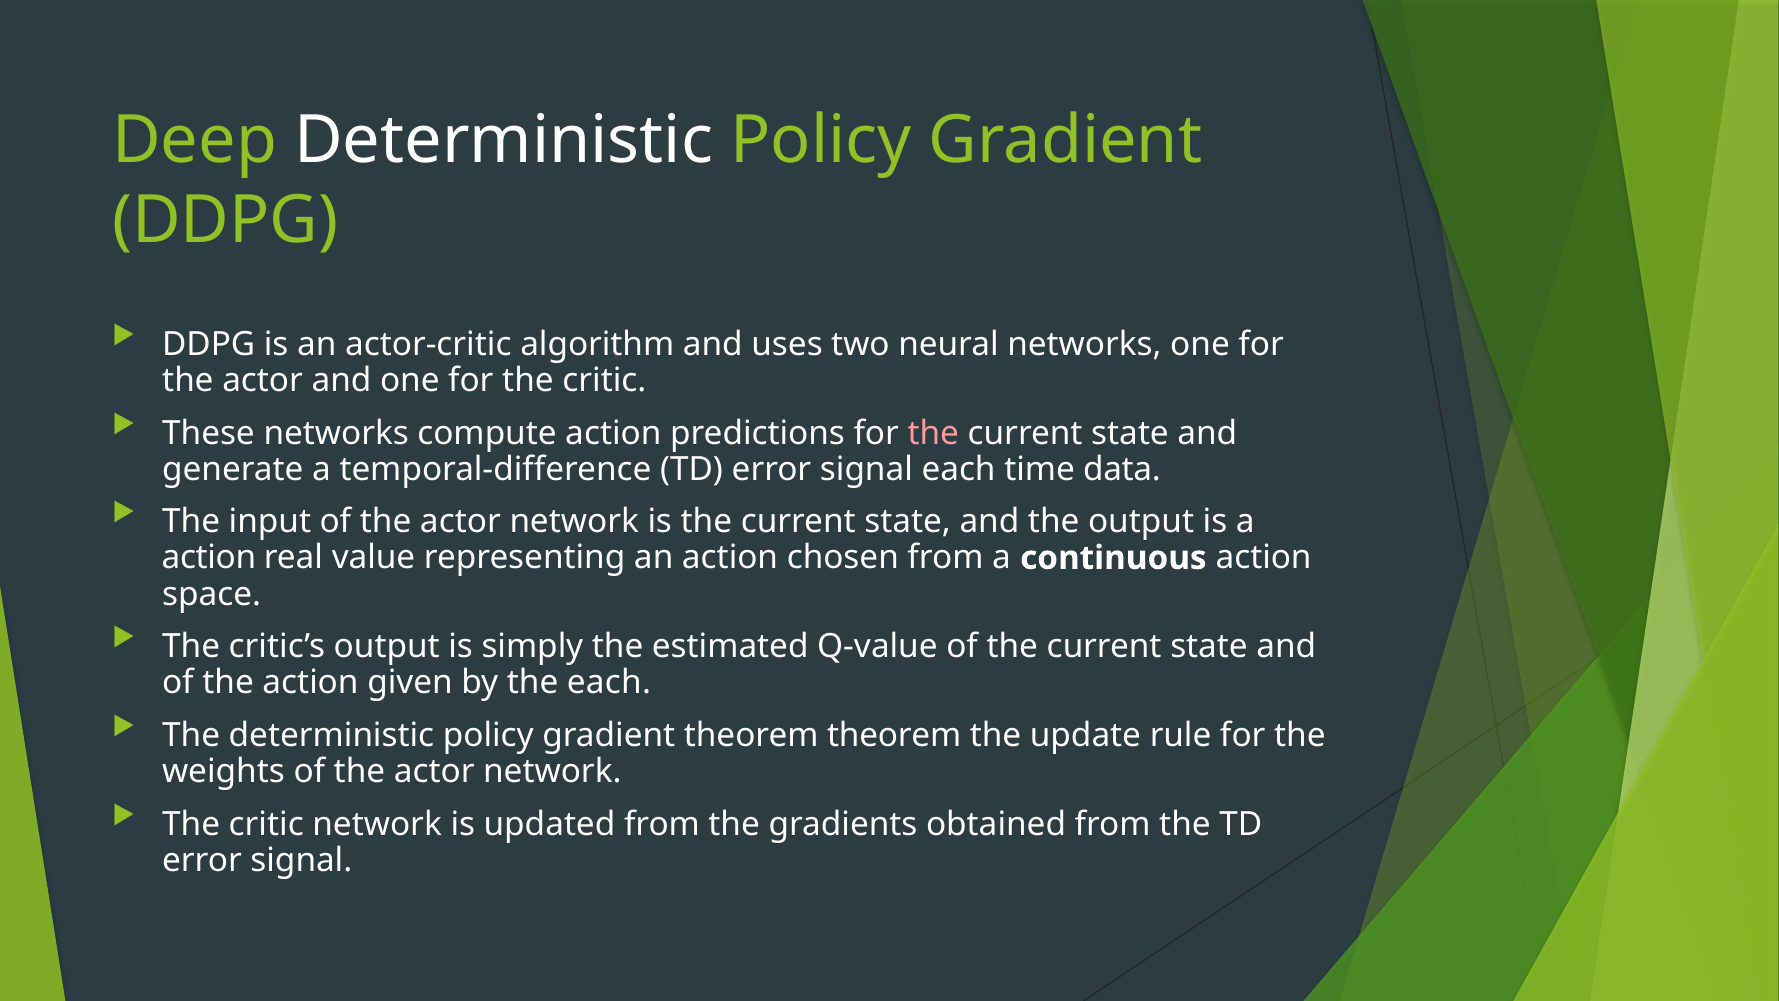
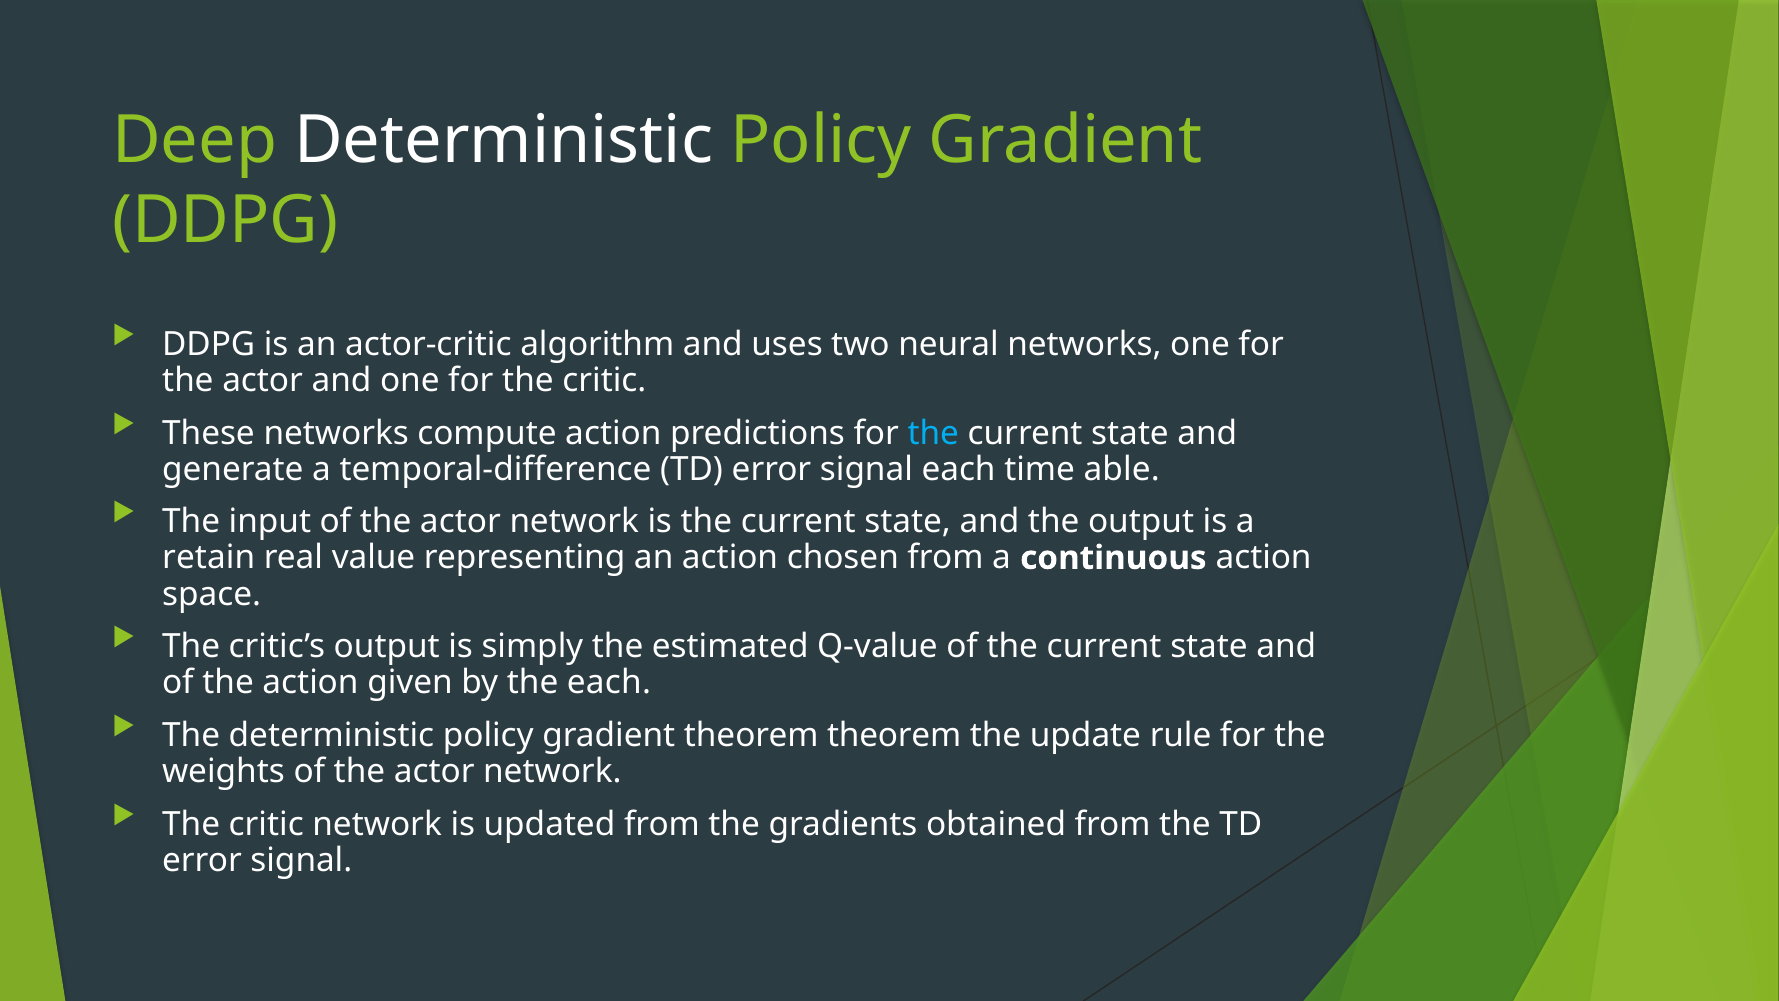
the colour: pink -> light blue (933, 433)
data: data -> able (1122, 469)
action: action -> retain (209, 558)
